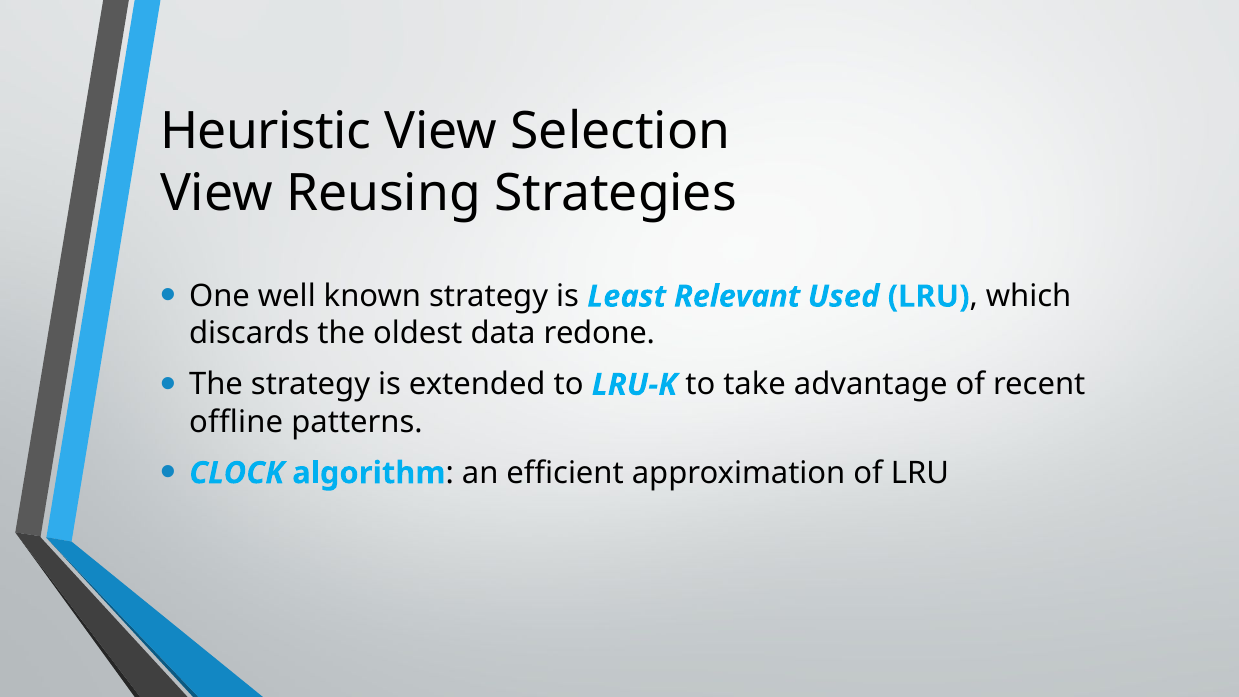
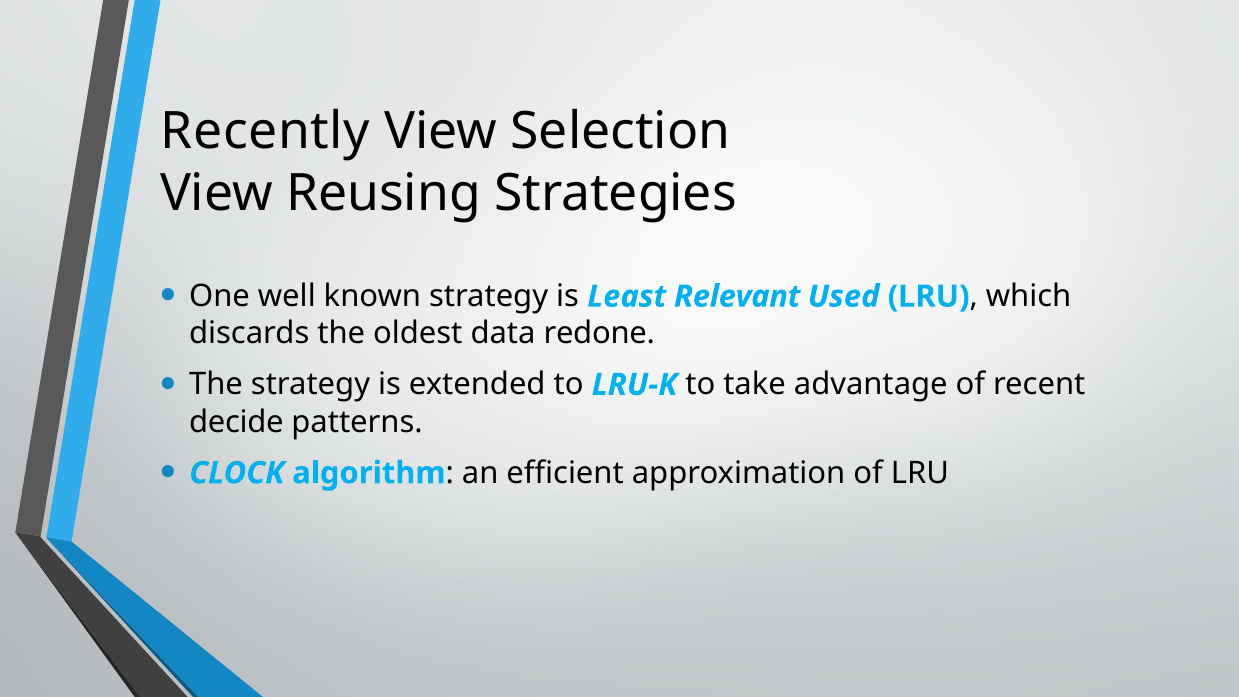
Heuristic: Heuristic -> Recently (265, 131)
offline: offline -> decide (236, 422)
